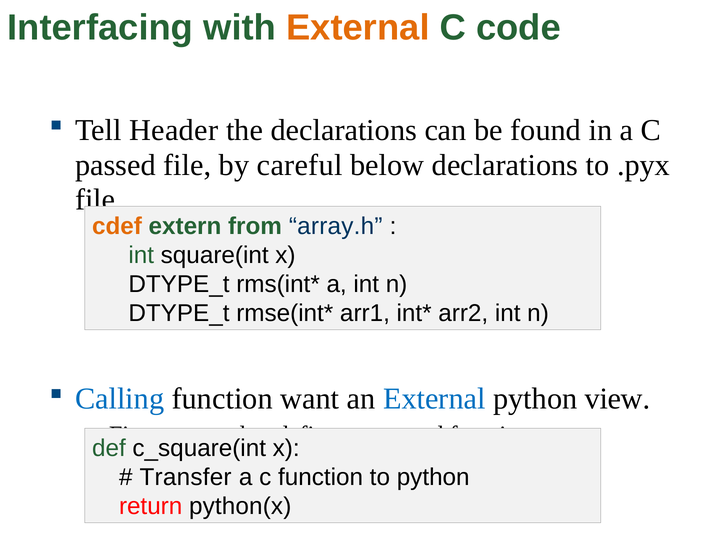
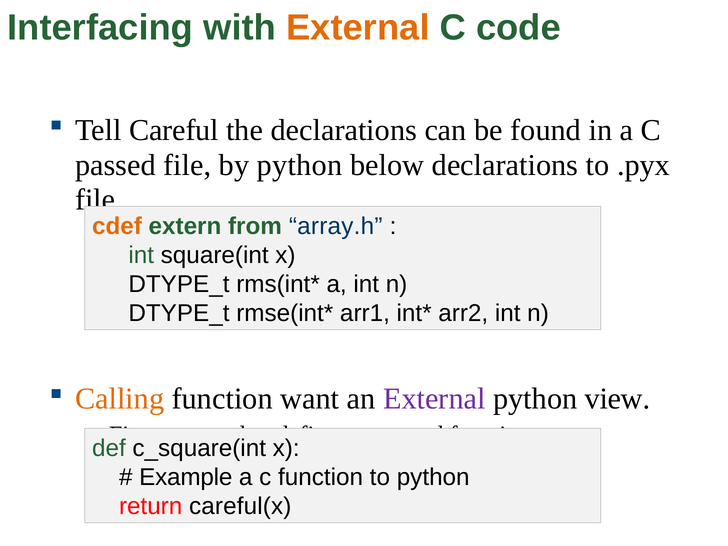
Header: Header -> Careful (174, 130)
by careful: careful -> python (300, 165)
Calling colour: blue -> orange (120, 399)
External colour: blue -> purple (434, 399)
Transfer: Transfer -> Example (186, 477)
python(x: python(x -> careful(x (240, 506)
